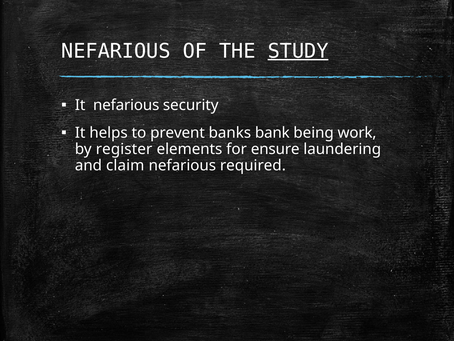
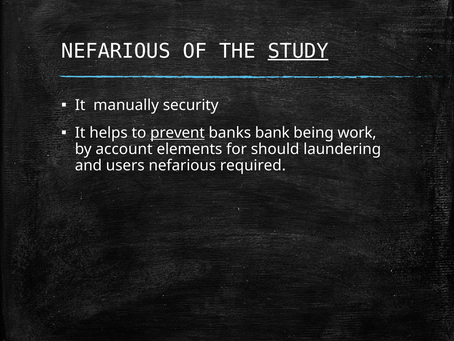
It nefarious: nefarious -> manually (126, 105)
prevent underline: none -> present (178, 133)
register: register -> account (124, 149)
ensure: ensure -> should (275, 149)
claim: claim -> users (125, 165)
